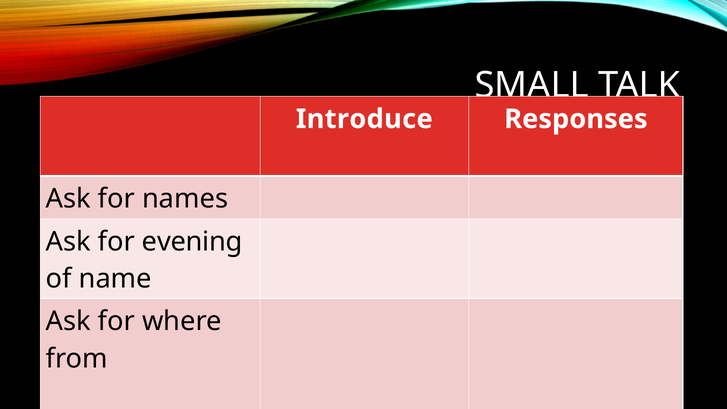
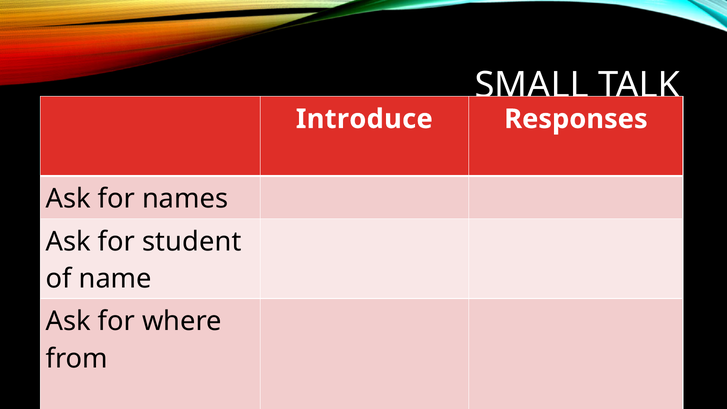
evening: evening -> student (192, 242)
